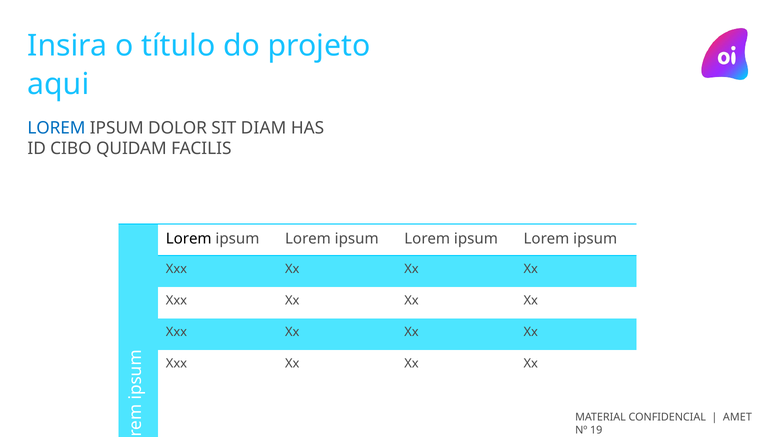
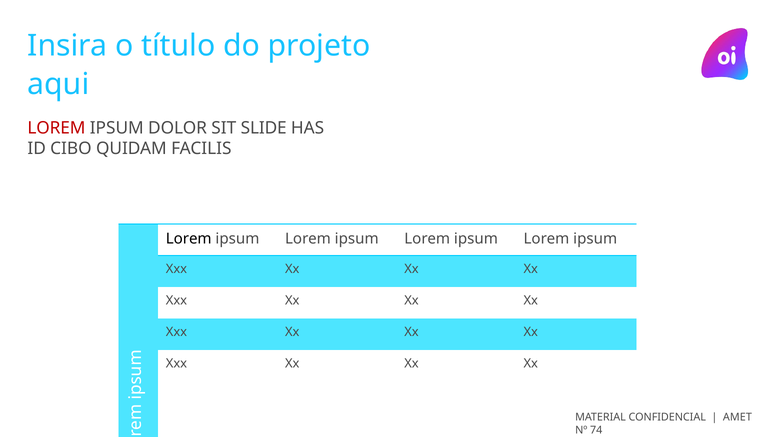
LOREM colour: blue -> red (56, 128)
DIAM: DIAM -> SLIDE (264, 128)
19: 19 -> 74 (596, 430)
